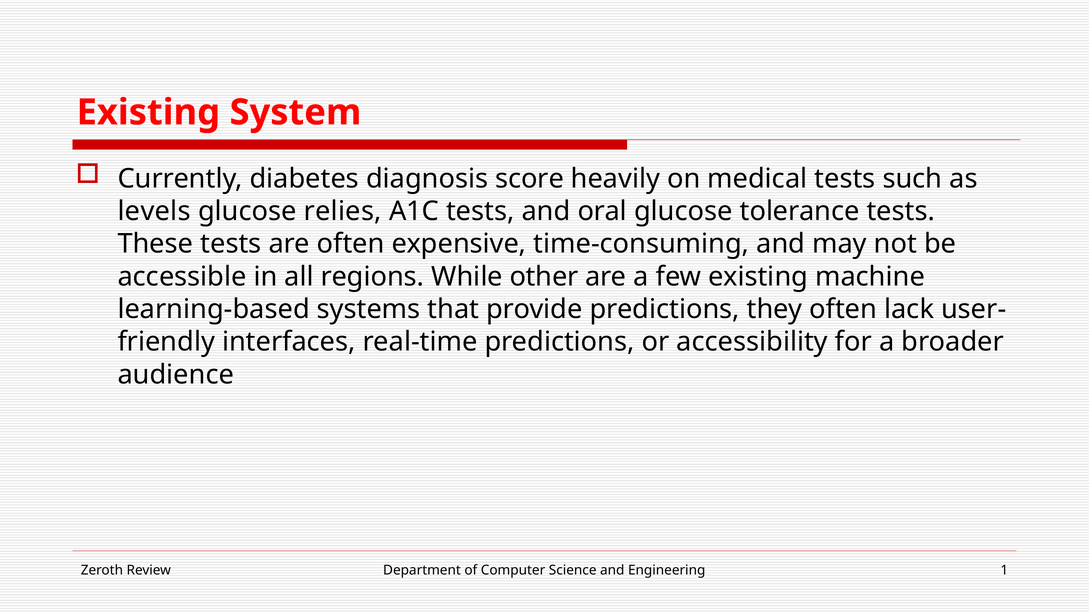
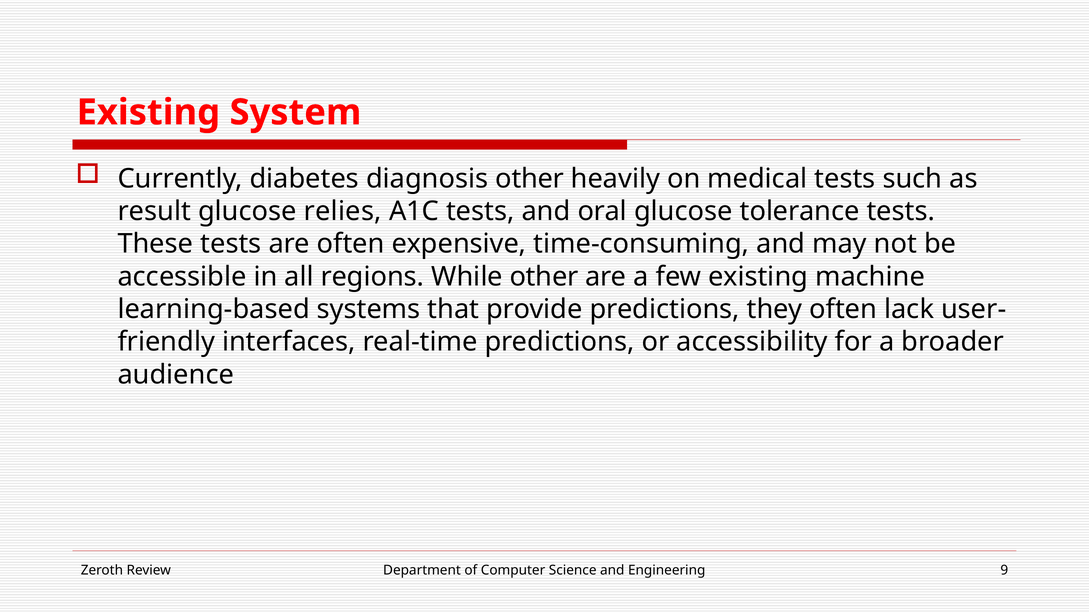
diagnosis score: score -> other (530, 179)
levels: levels -> result (154, 212)
1: 1 -> 9 (1004, 571)
